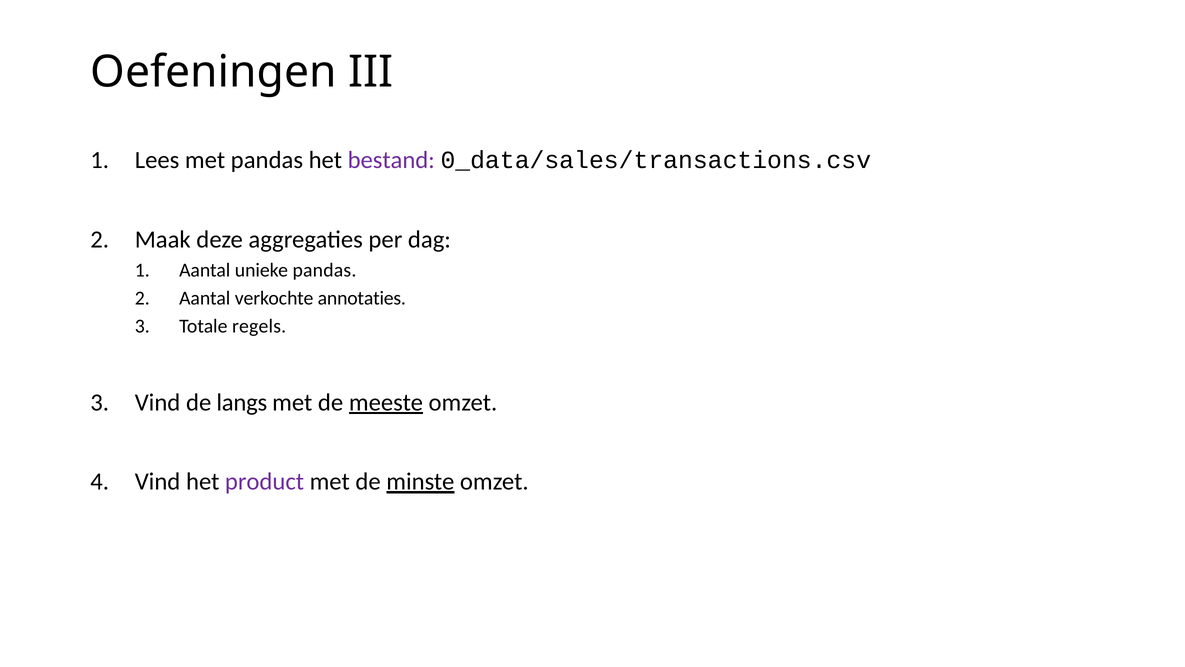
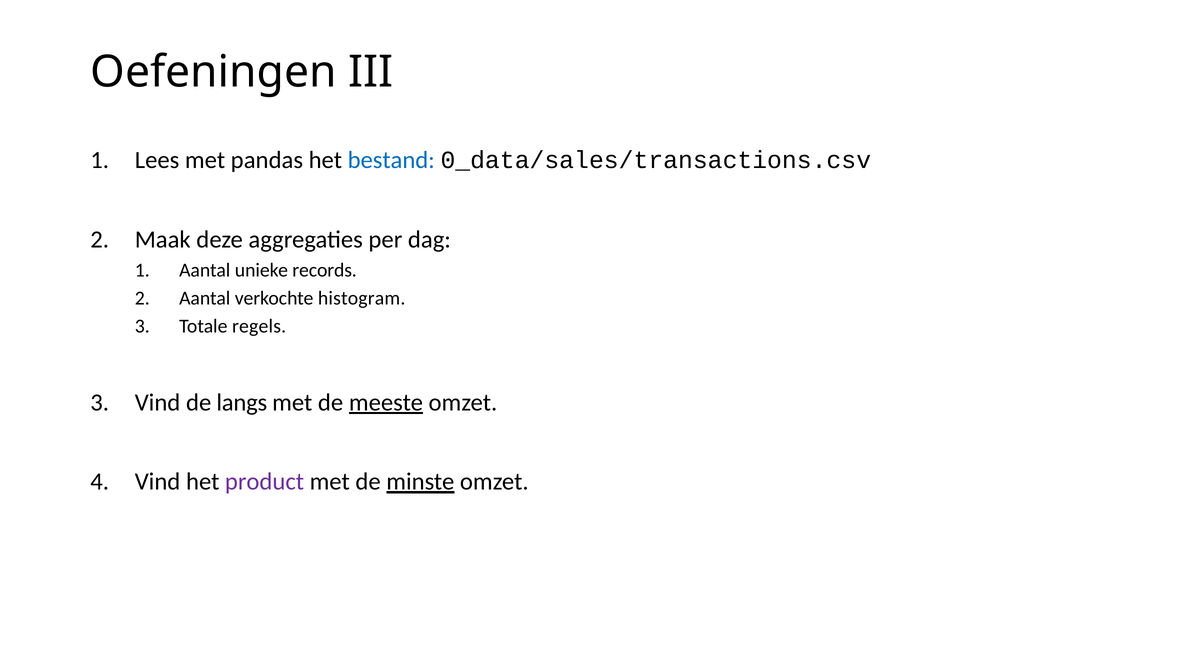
bestand colour: purple -> blue (391, 160)
unieke pandas: pandas -> records (325, 270)
annotaties: annotaties -> histogram (362, 298)
